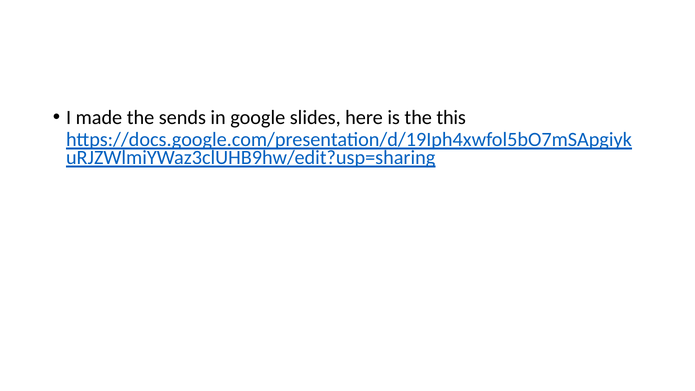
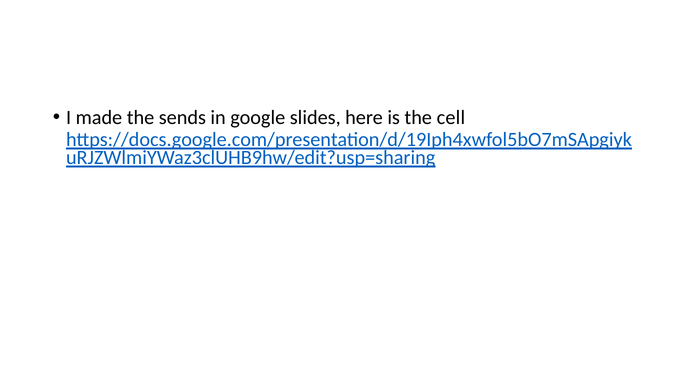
this: this -> cell (451, 118)
